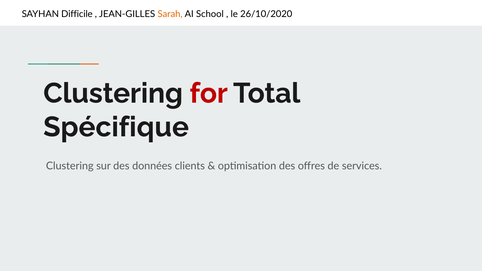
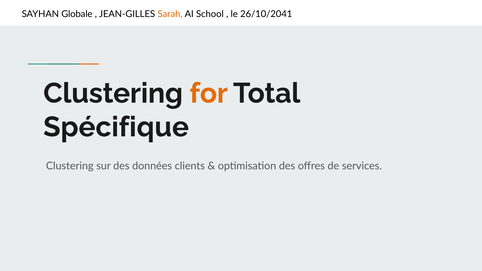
Difficile: Difficile -> Globale (77, 14)
26/10/2020: 26/10/2020 -> 26/10/2041 (266, 14)
for colour: red -> orange (209, 93)
